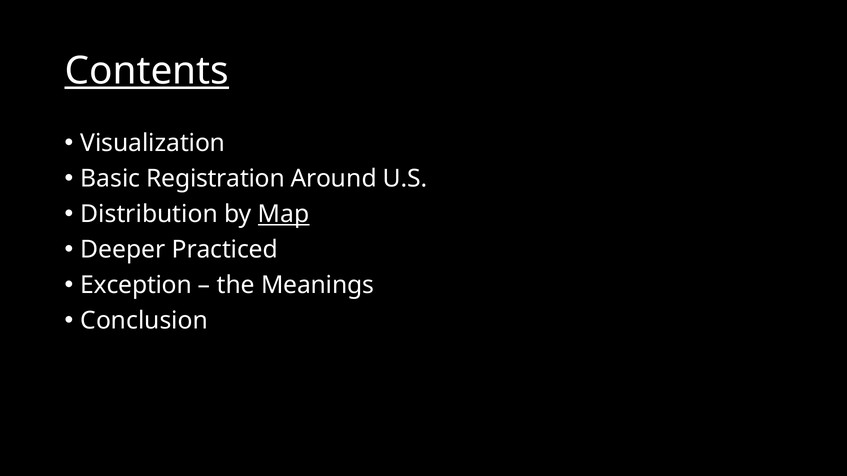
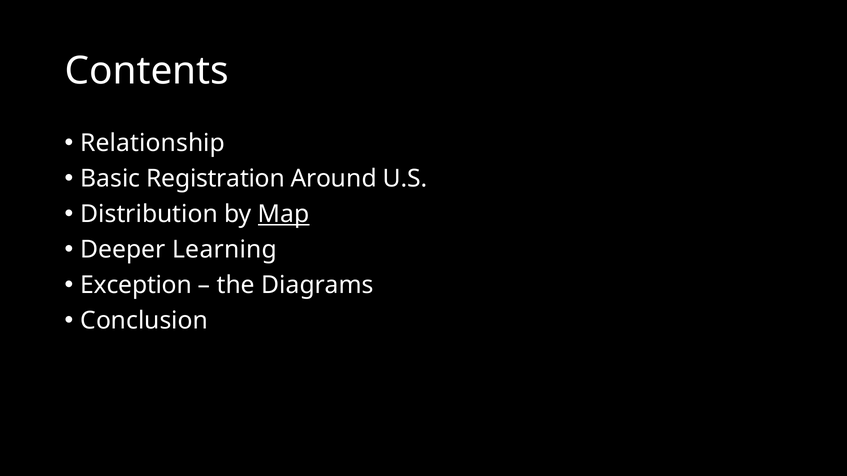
Contents underline: present -> none (147, 71)
Visualization: Visualization -> Relationship (153, 143)
Practiced: Practiced -> Learning (225, 250)
Meanings: Meanings -> Diagrams (317, 285)
